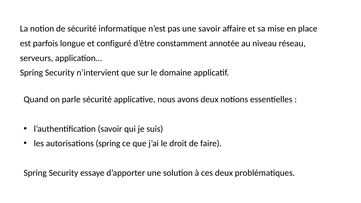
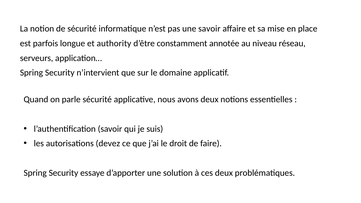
configuré: configuré -> authority (114, 43)
autorisations spring: spring -> devez (108, 144)
